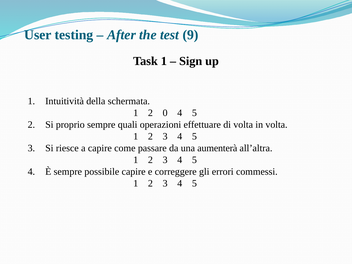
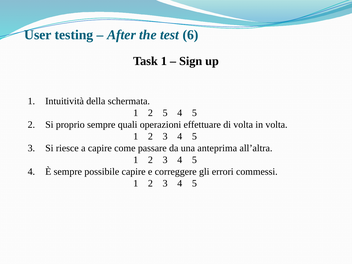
9: 9 -> 6 (190, 35)
2 0: 0 -> 5 (165, 113)
aumenterà: aumenterà -> anteprima (217, 148)
